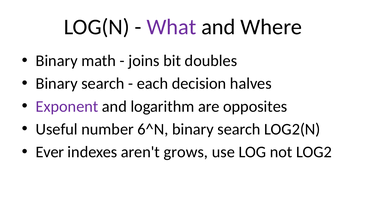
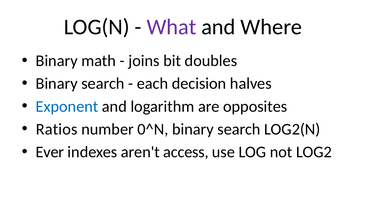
Exponent colour: purple -> blue (67, 106)
Useful: Useful -> Ratios (57, 129)
6^N: 6^N -> 0^N (153, 129)
grows: grows -> access (186, 152)
